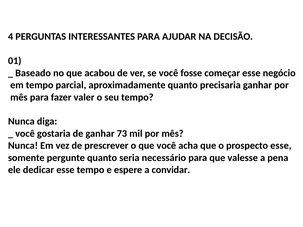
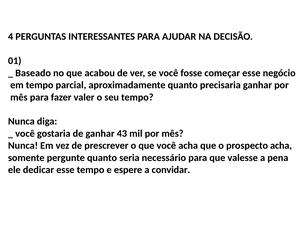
73: 73 -> 43 (122, 134)
prospecto esse: esse -> acha (281, 146)
